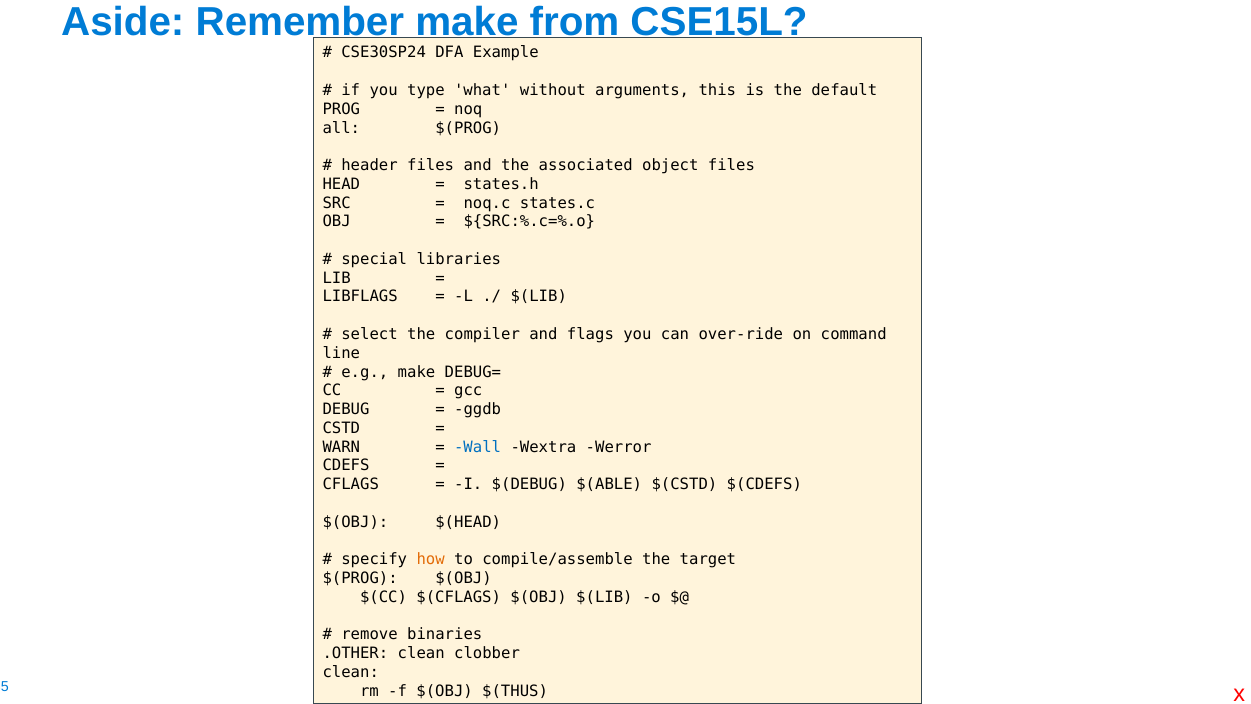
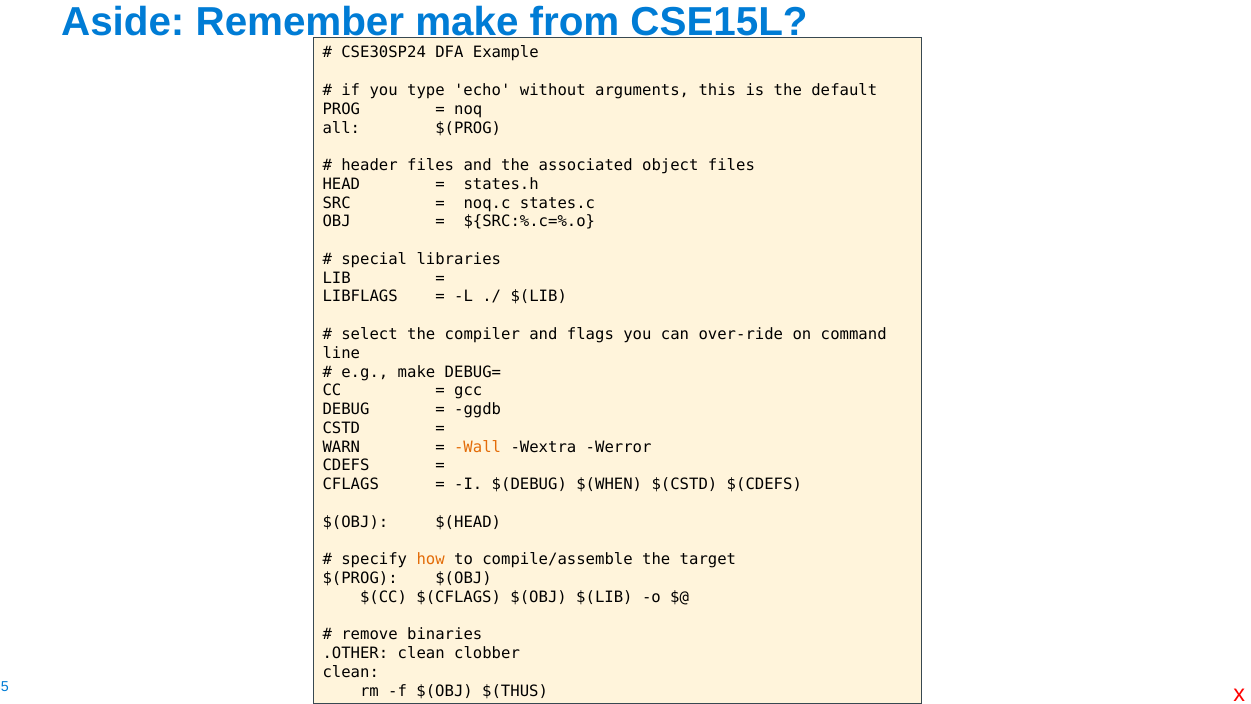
what: what -> echo (482, 90)
Wall colour: blue -> orange (478, 447)
$(ABLE: $(ABLE -> $(WHEN (609, 484)
